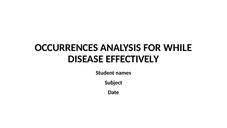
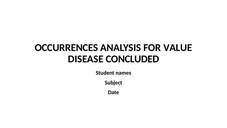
WHILE: WHILE -> VALUE (178, 48)
EFFECTIVELY: EFFECTIVELY -> CONCLUDED (132, 59)
